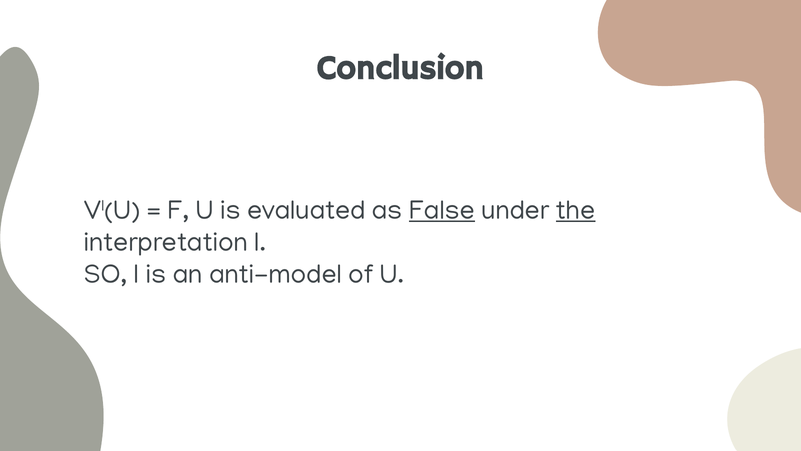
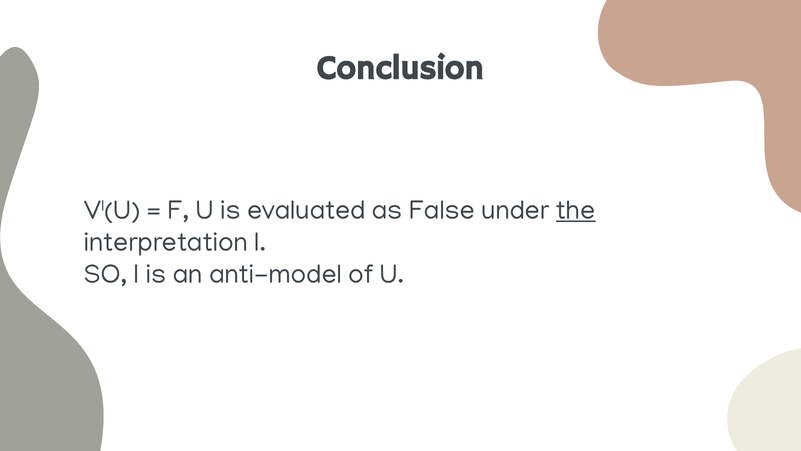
False underline: present -> none (442, 210)
